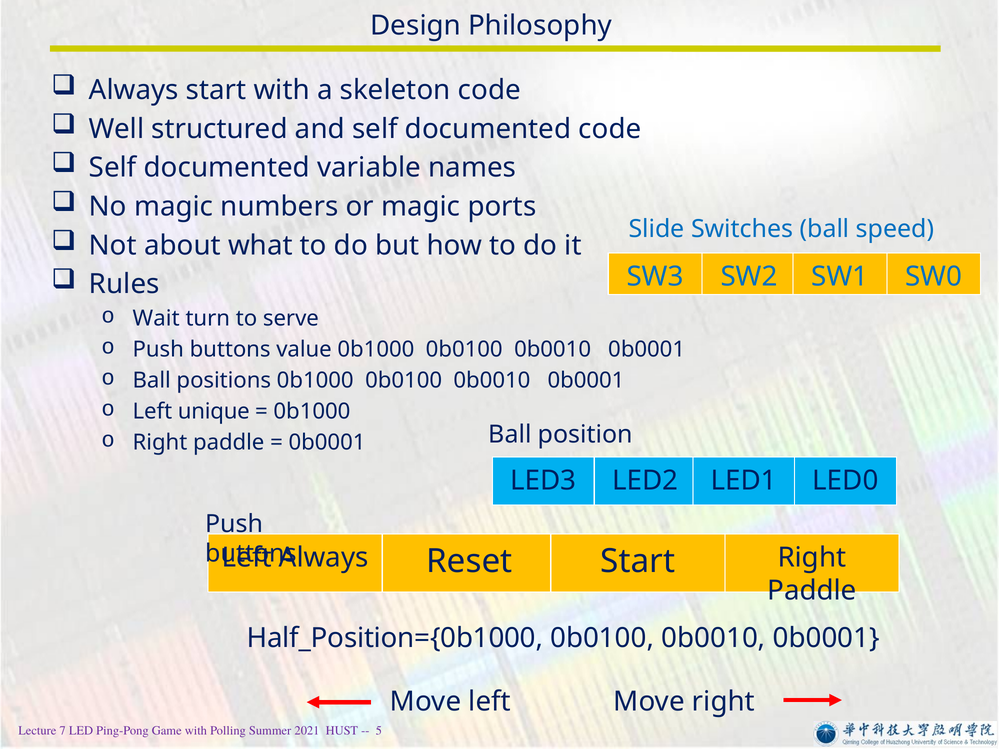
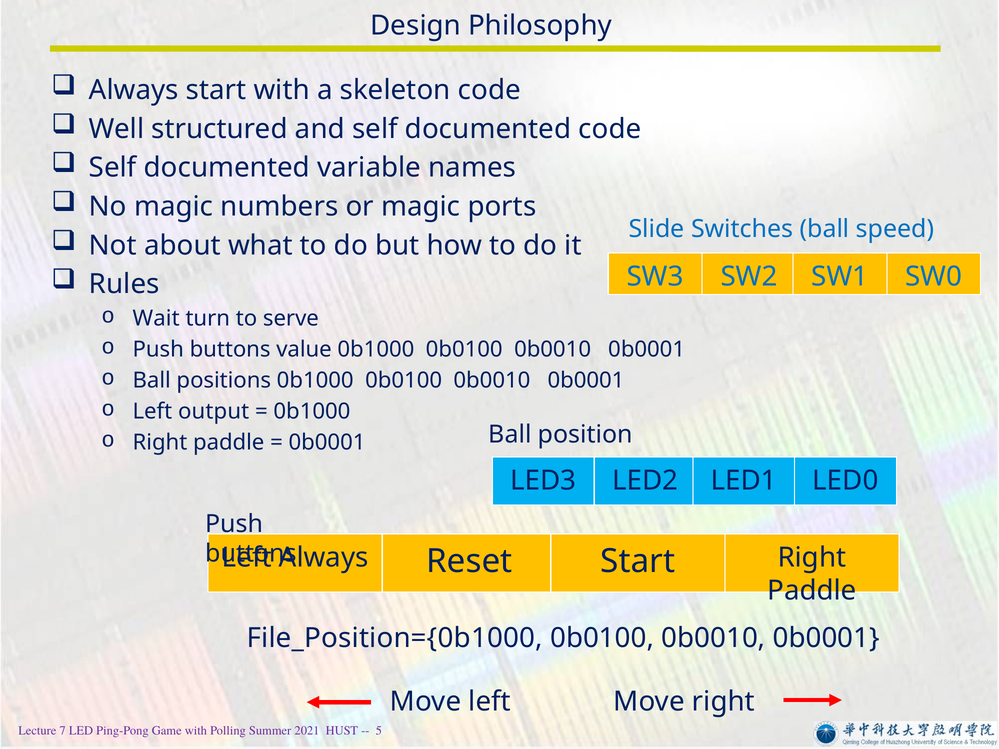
unique: unique -> output (214, 412)
Half_Position={0b1000: Half_Position={0b1000 -> File_Position={0b1000 (395, 638)
